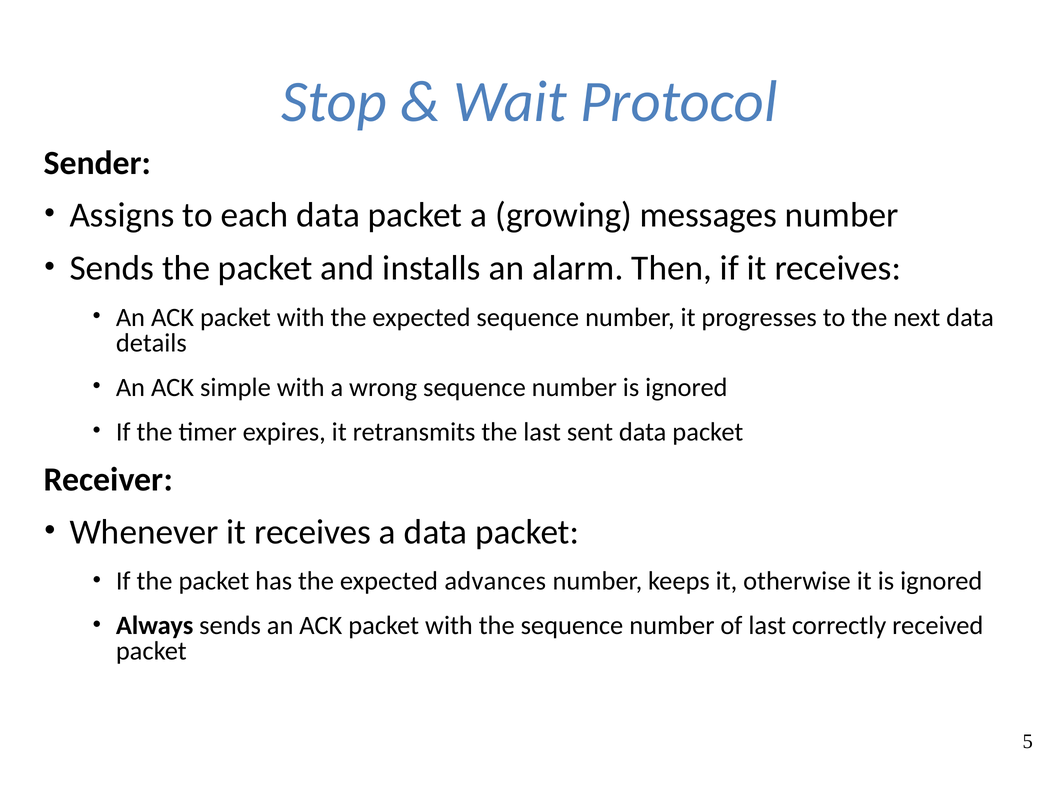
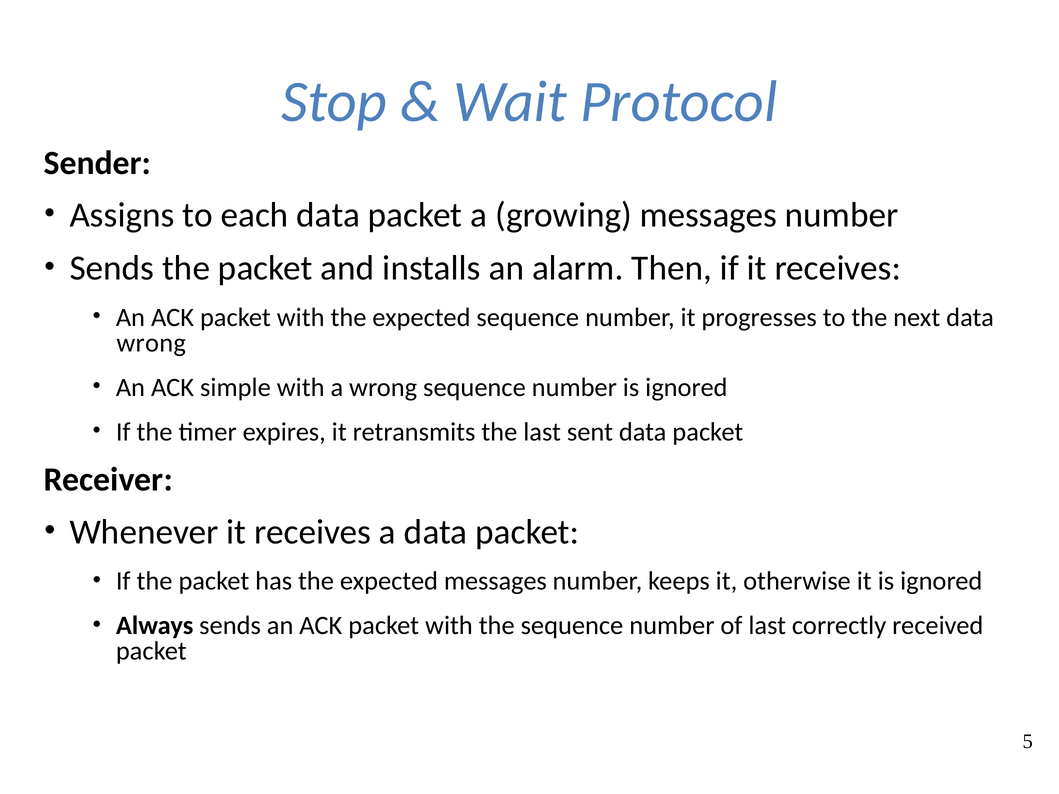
details: details -> wrong (151, 343)
expected advances: advances -> messages (495, 581)
